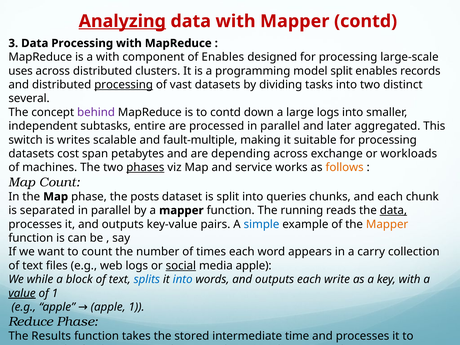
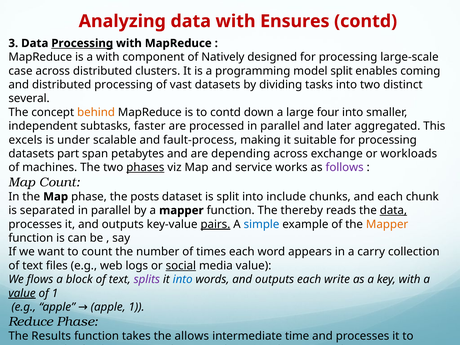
Analyzing underline: present -> none (122, 21)
with Mapper: Mapper -> Ensures (295, 21)
Processing underline: none -> present (82, 43)
of Enables: Enables -> Natively (223, 57)
uses: uses -> case (20, 71)
records: records -> coming (420, 71)
processing underline: present -> none (124, 85)
behind colour: purple -> orange (96, 112)
large logs: logs -> four (328, 112)
entire: entire -> faster (150, 126)
switch: switch -> excels (25, 140)
writes: writes -> under (74, 140)
fault-multiple: fault-multiple -> fault-process (200, 140)
cost: cost -> part (68, 154)
follows colour: orange -> purple (345, 167)
queries: queries -> include (286, 197)
running: running -> thereby (302, 210)
pairs underline: none -> present (215, 224)
media apple: apple -> value (254, 266)
while: while -> flows (40, 279)
splits colour: blue -> purple (147, 279)
stored: stored -> allows (192, 336)
